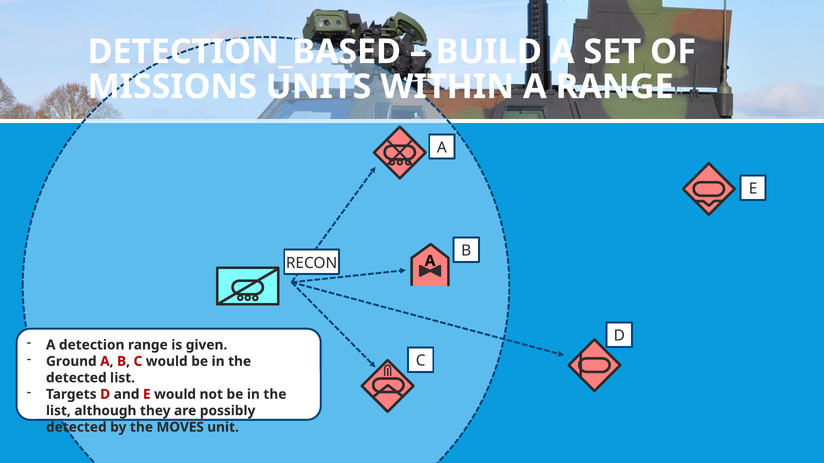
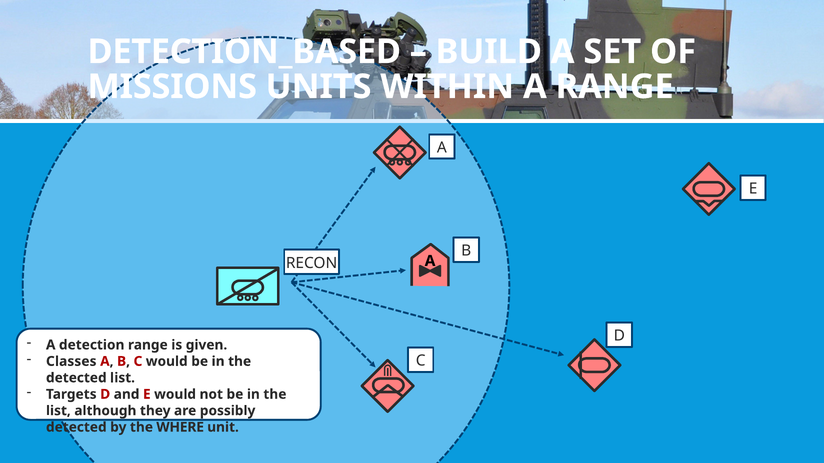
Ground: Ground -> Classes (71, 362)
MOVES: MOVES -> WHERE (180, 428)
